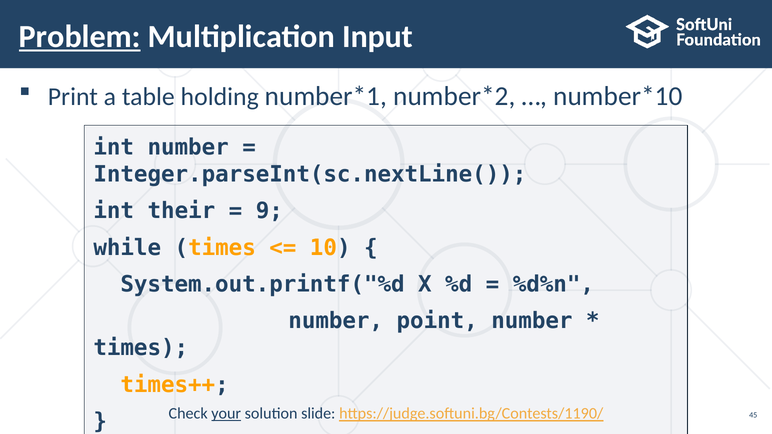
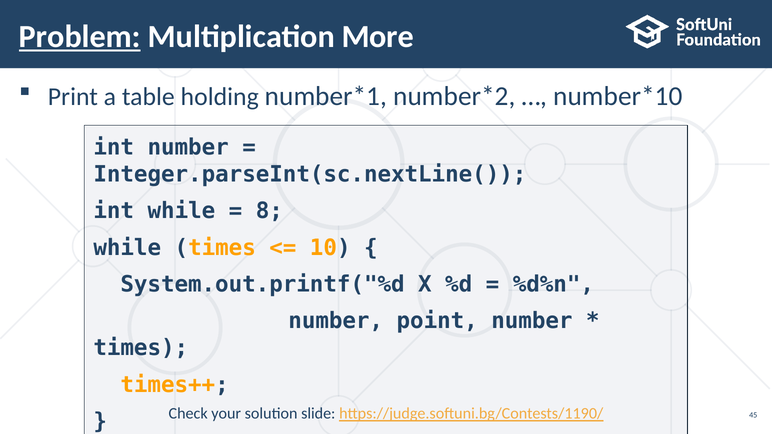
Input: Input -> More (378, 37)
int their: their -> while (181, 211)
9: 9 -> 8 (269, 211)
your underline: present -> none (226, 414)
